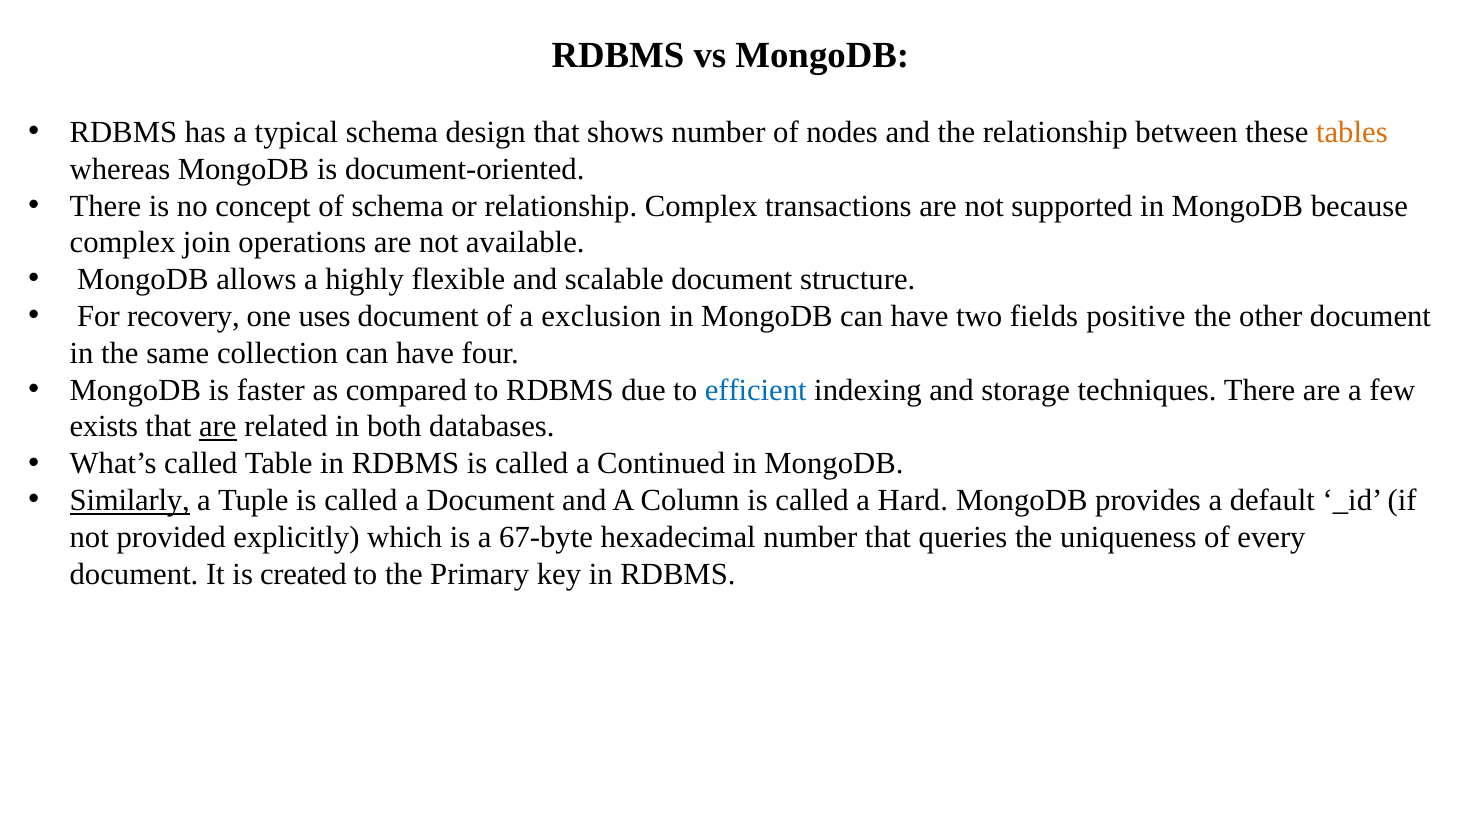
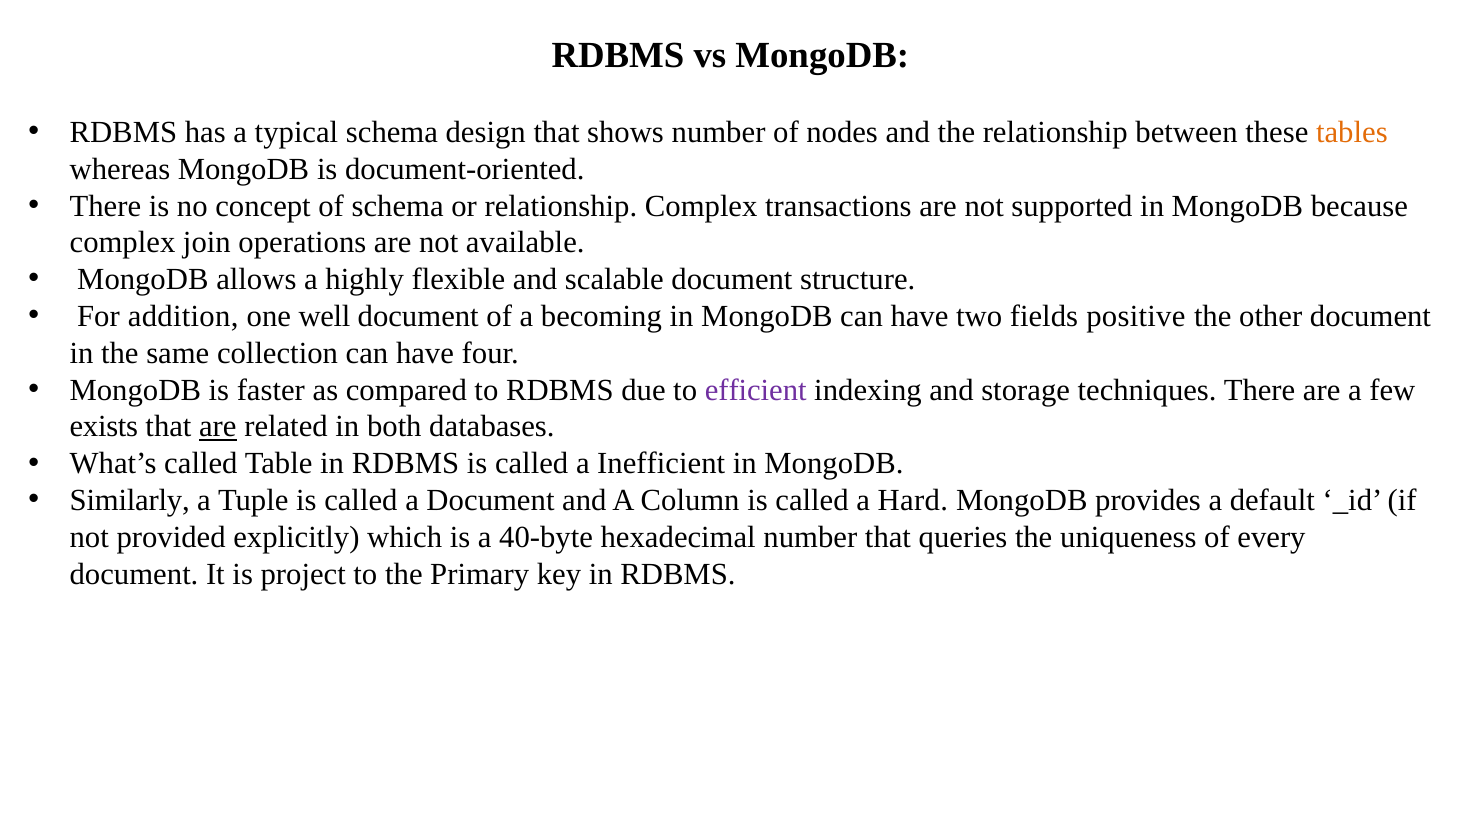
recovery: recovery -> addition (183, 316)
uses: uses -> well (325, 316)
exclusion: exclusion -> becoming (601, 316)
efficient colour: blue -> purple (756, 390)
Continued: Continued -> Inefficient (661, 464)
Similarly underline: present -> none (130, 500)
67-byte: 67-byte -> 40-byte (546, 537)
created: created -> project (303, 574)
